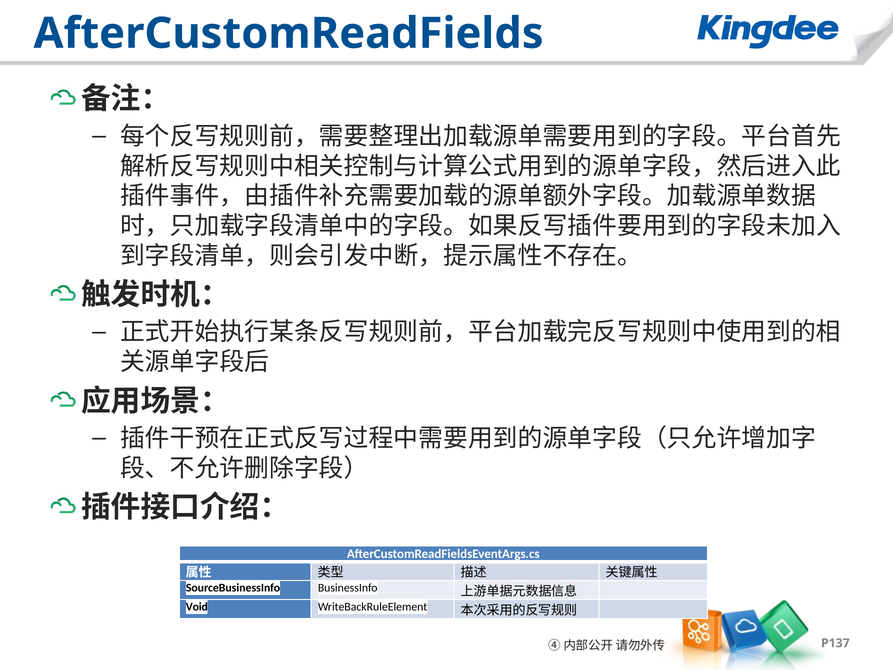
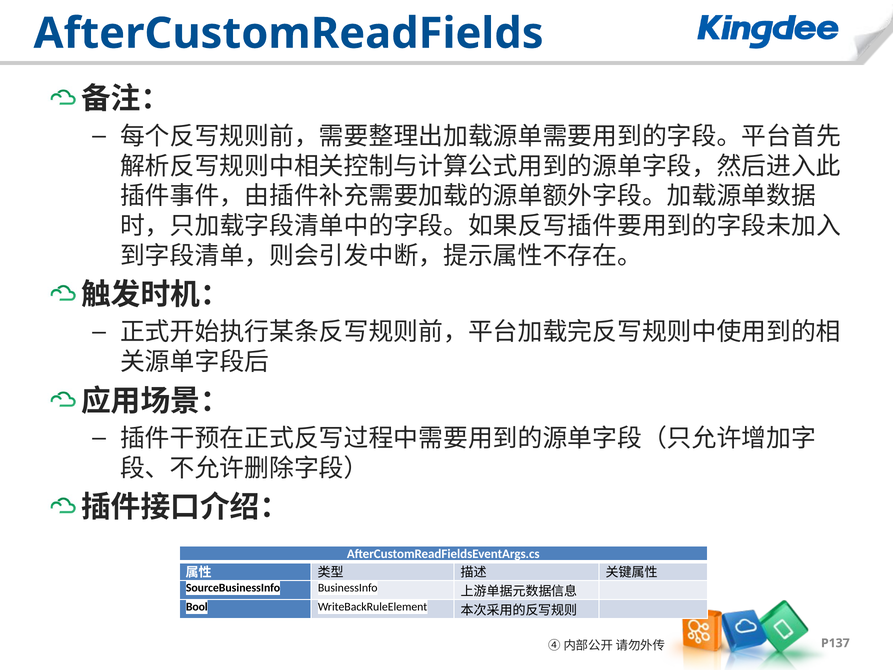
Void: Void -> Bool (197, 607)
